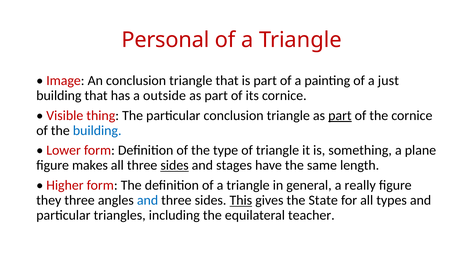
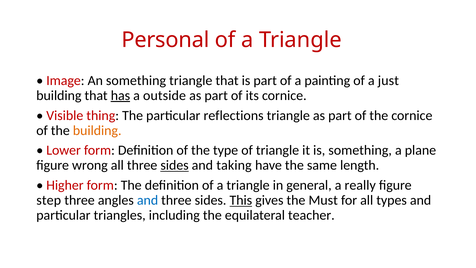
An conclusion: conclusion -> something (136, 80)
has underline: none -> present (120, 95)
particular conclusion: conclusion -> reflections (234, 115)
part underline: present -> none (340, 115)
building colour: blue -> orange (97, 130)
makes: makes -> wrong (90, 165)
stages: stages -> taking (234, 165)
they: they -> step (49, 200)
State: State -> Must (323, 200)
